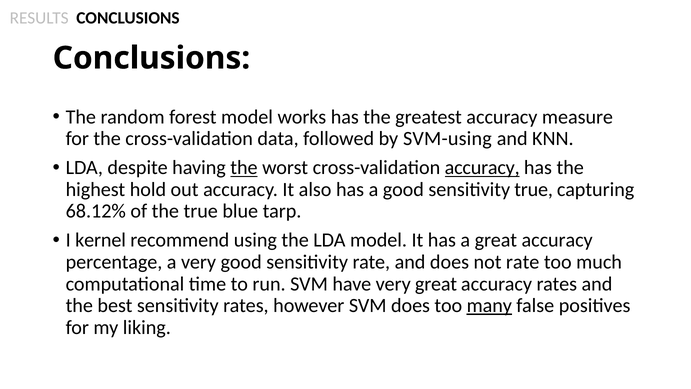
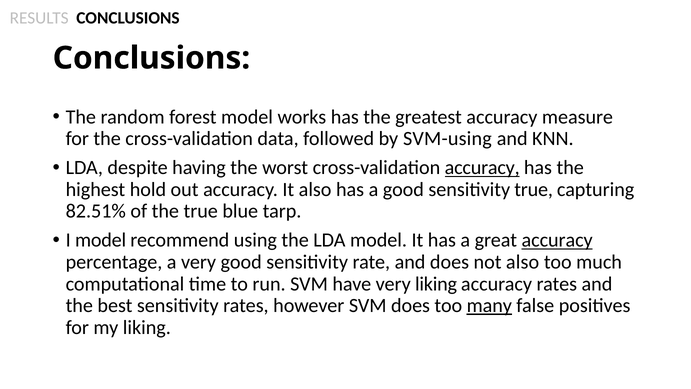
the underline: present -> none (244, 168)
68.12%: 68.12% -> 82.51% (96, 211)
I kernel: kernel -> model (101, 240)
accuracy underline: none -> present (557, 240)
not rate: rate -> also (523, 262)
very great: great -> liking (436, 284)
